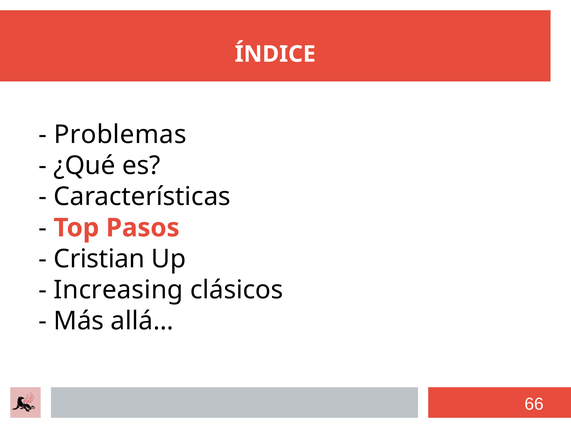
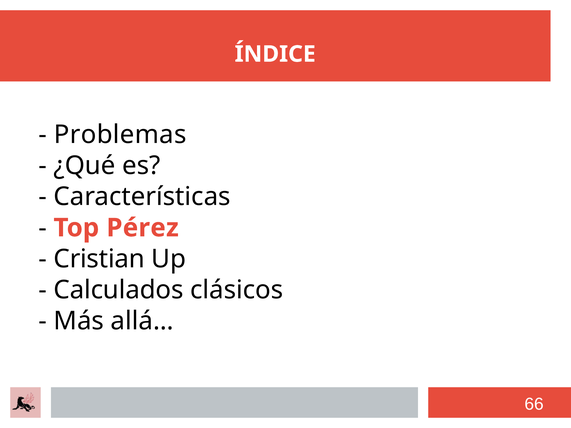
Pasos: Pasos -> Pérez (143, 228)
Increasing: Increasing -> Calculados (119, 290)
